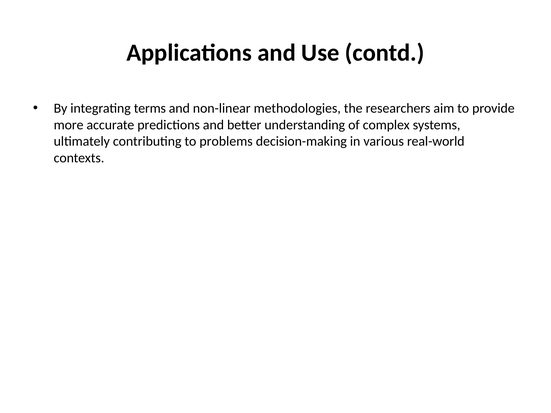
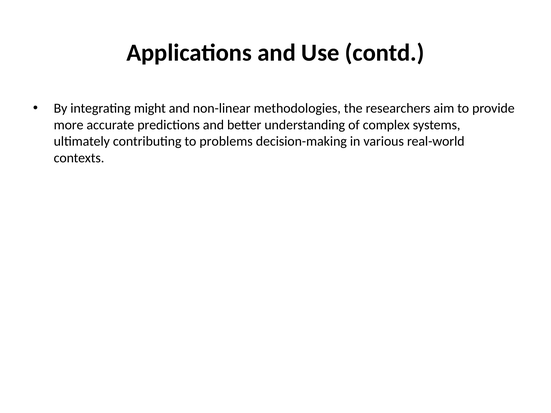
terms: terms -> might (150, 108)
